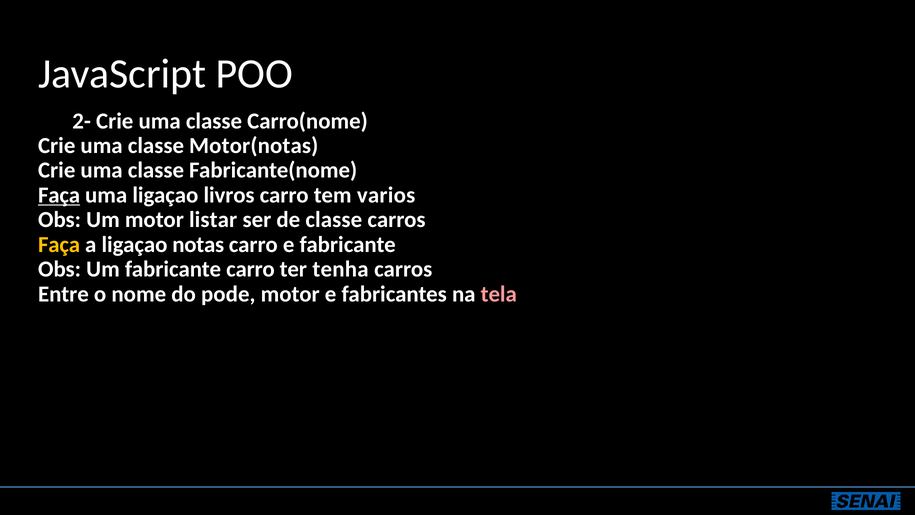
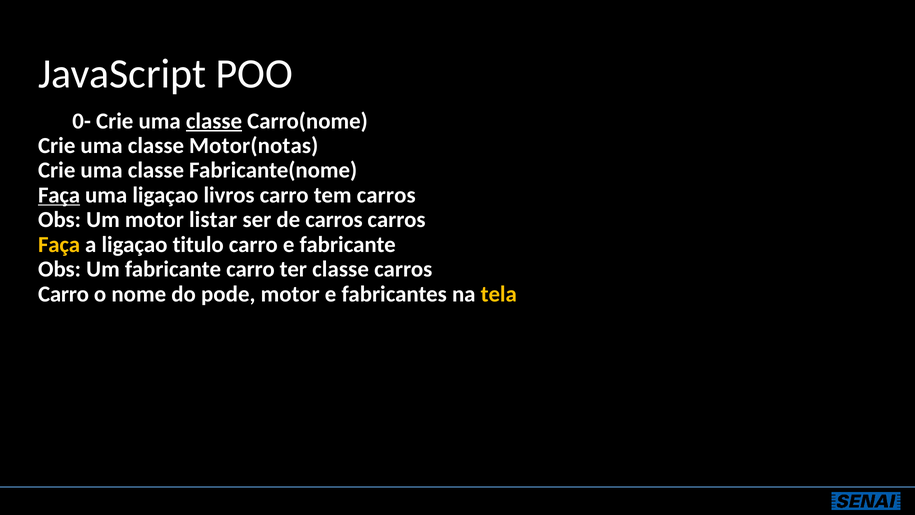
2-: 2- -> 0- (82, 121)
classe underline: none -> present (214, 121)
tem varios: varios -> carros (386, 195)
de classe: classe -> carros (334, 220)
notas: notas -> titulo (198, 244)
ter tenha: tenha -> classe (341, 269)
Entre: Entre -> Carro (64, 294)
tela colour: pink -> yellow (499, 294)
